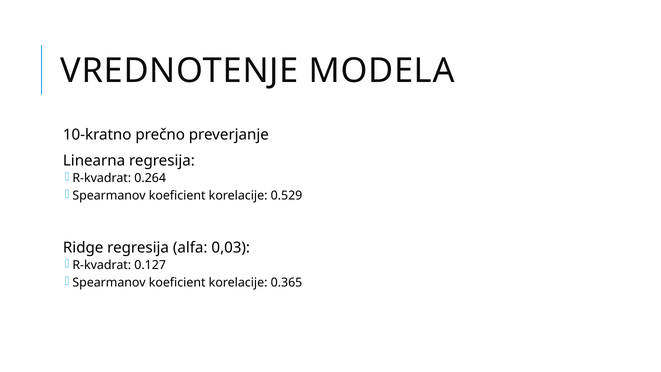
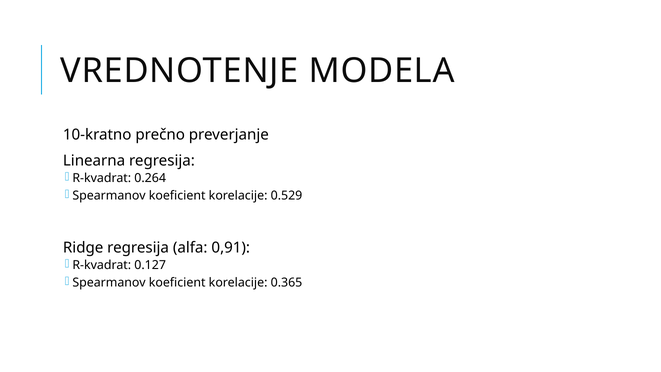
0,03: 0,03 -> 0,91 (231, 248)
